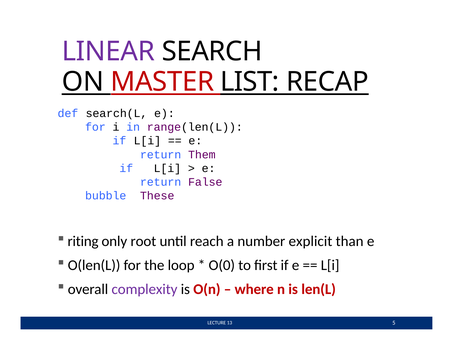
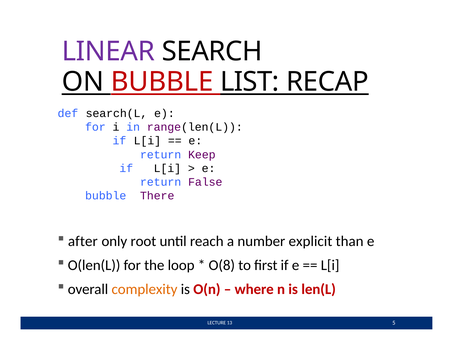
ON MASTER: MASTER -> BUBBLE (162, 82)
Them: Them -> Keep (202, 155)
These: These -> There (157, 196)
riting: riting -> after (83, 241)
O(0: O(0 -> O(8 (222, 265)
complexity colour: purple -> orange (144, 289)
